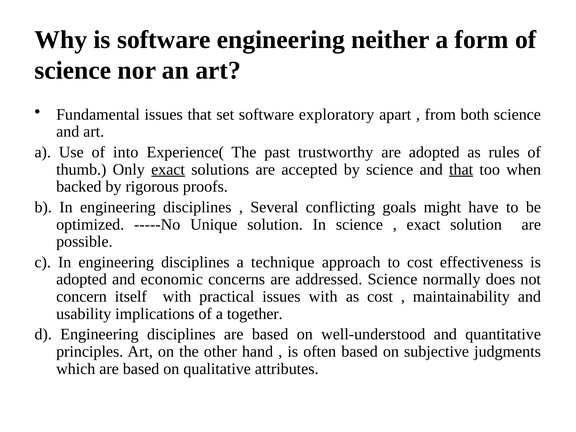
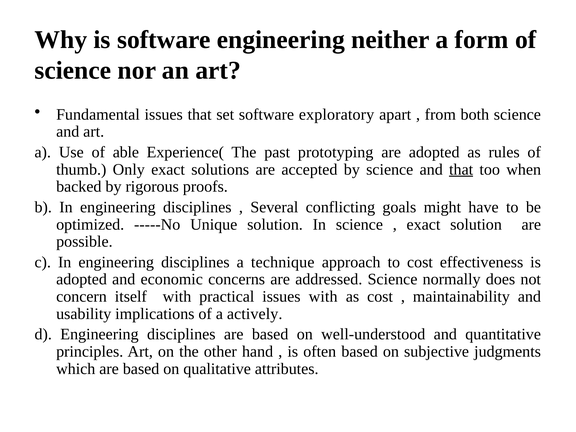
into: into -> able (126, 152)
trustworthy: trustworthy -> prototyping (336, 152)
exact underline: present -> none (168, 169)
together: together -> actively (255, 314)
